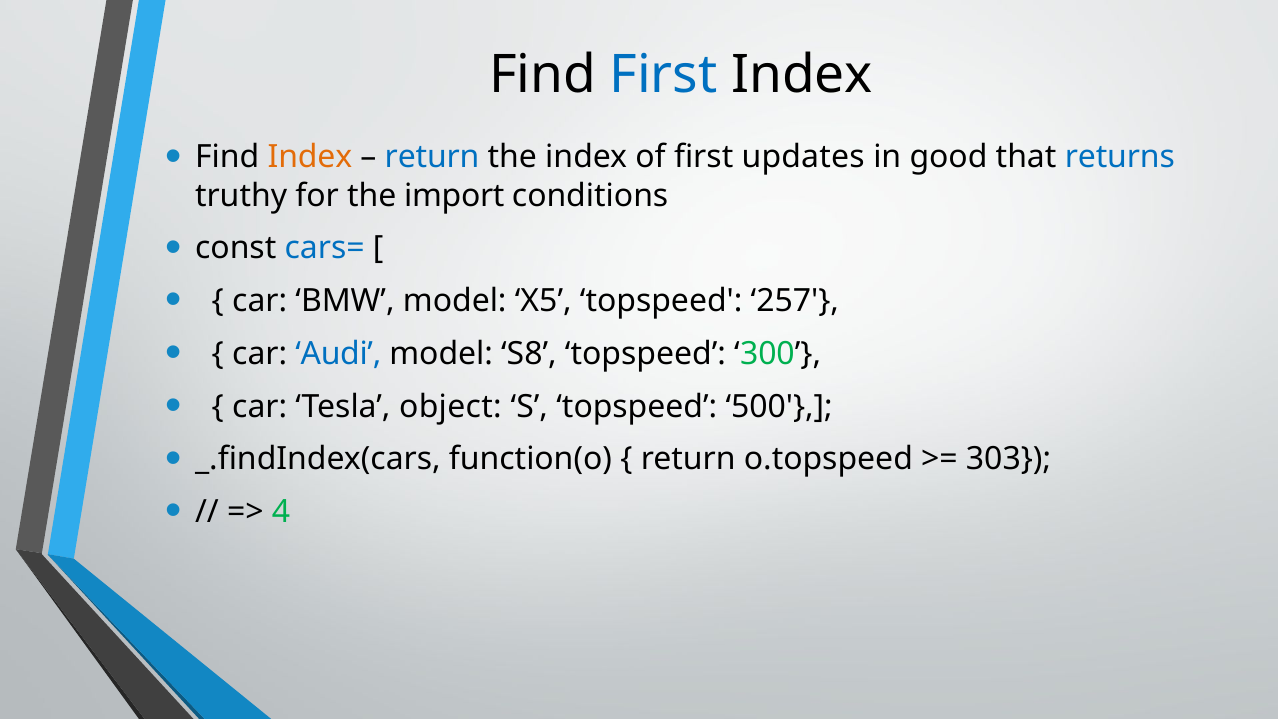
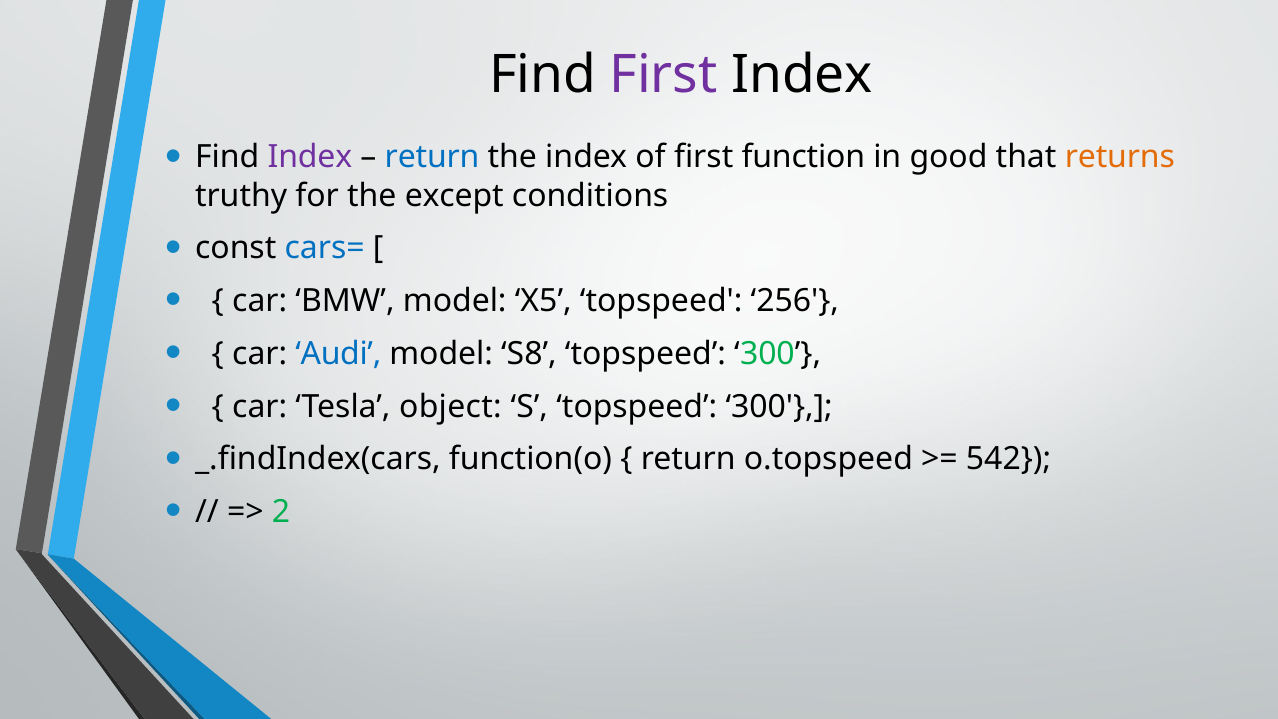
First colour: blue -> purple (664, 75)
Index colour: orange -> purple (310, 157)
updates: updates -> function (803, 157)
returns colour: blue -> orange (1120, 157)
import: import -> except (454, 196)
257: 257 -> 256 (795, 301)
S topspeed 500: 500 -> 300 (779, 407)
303: 303 -> 542 (1009, 459)
4: 4 -> 2 (281, 512)
